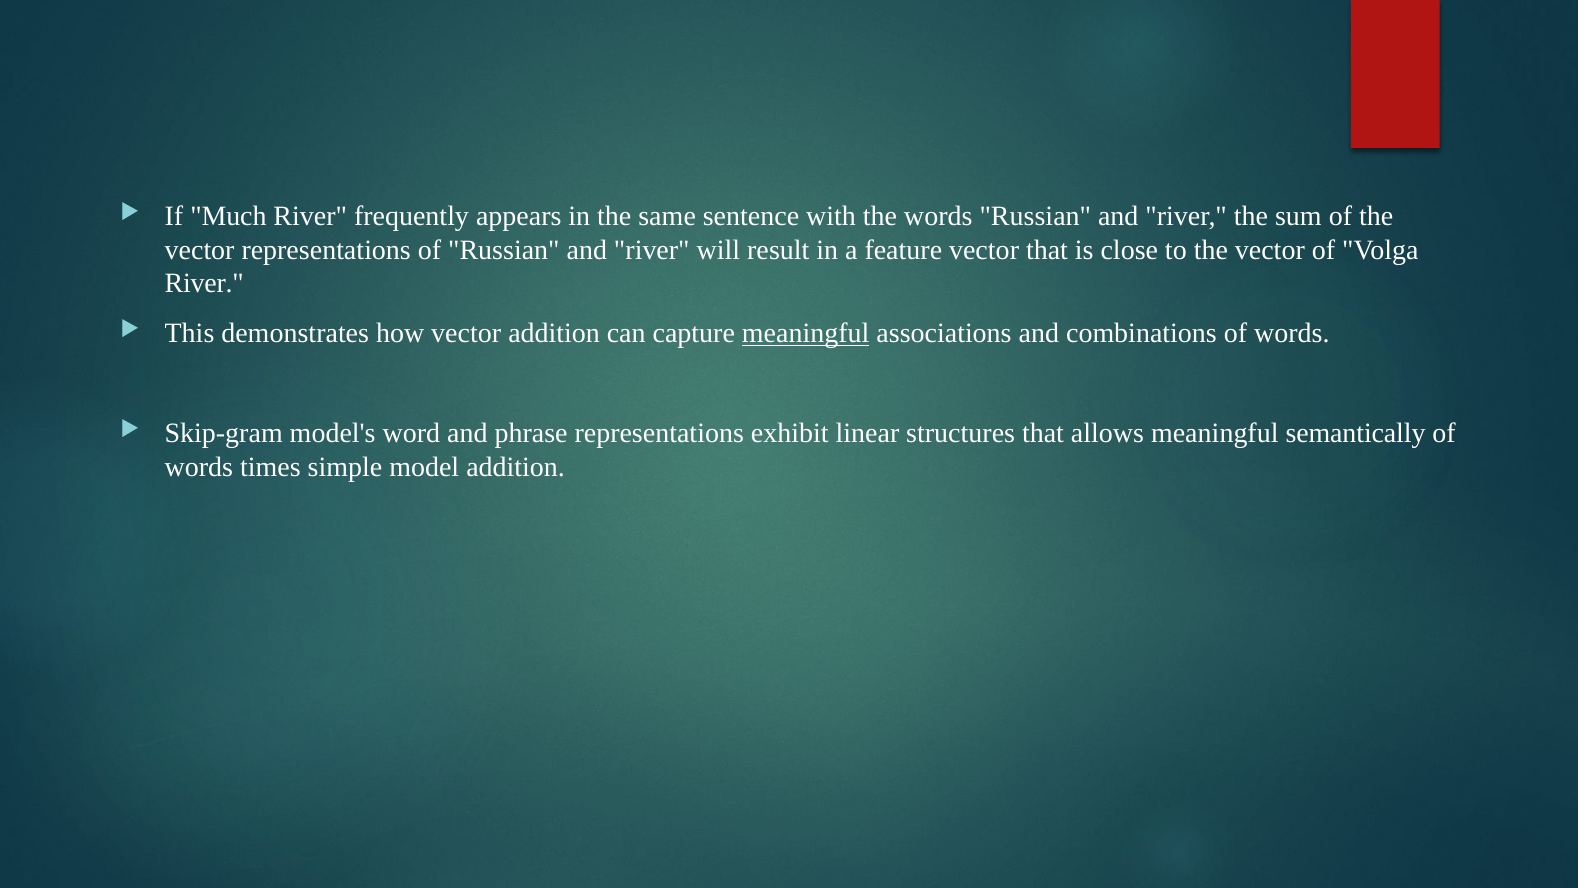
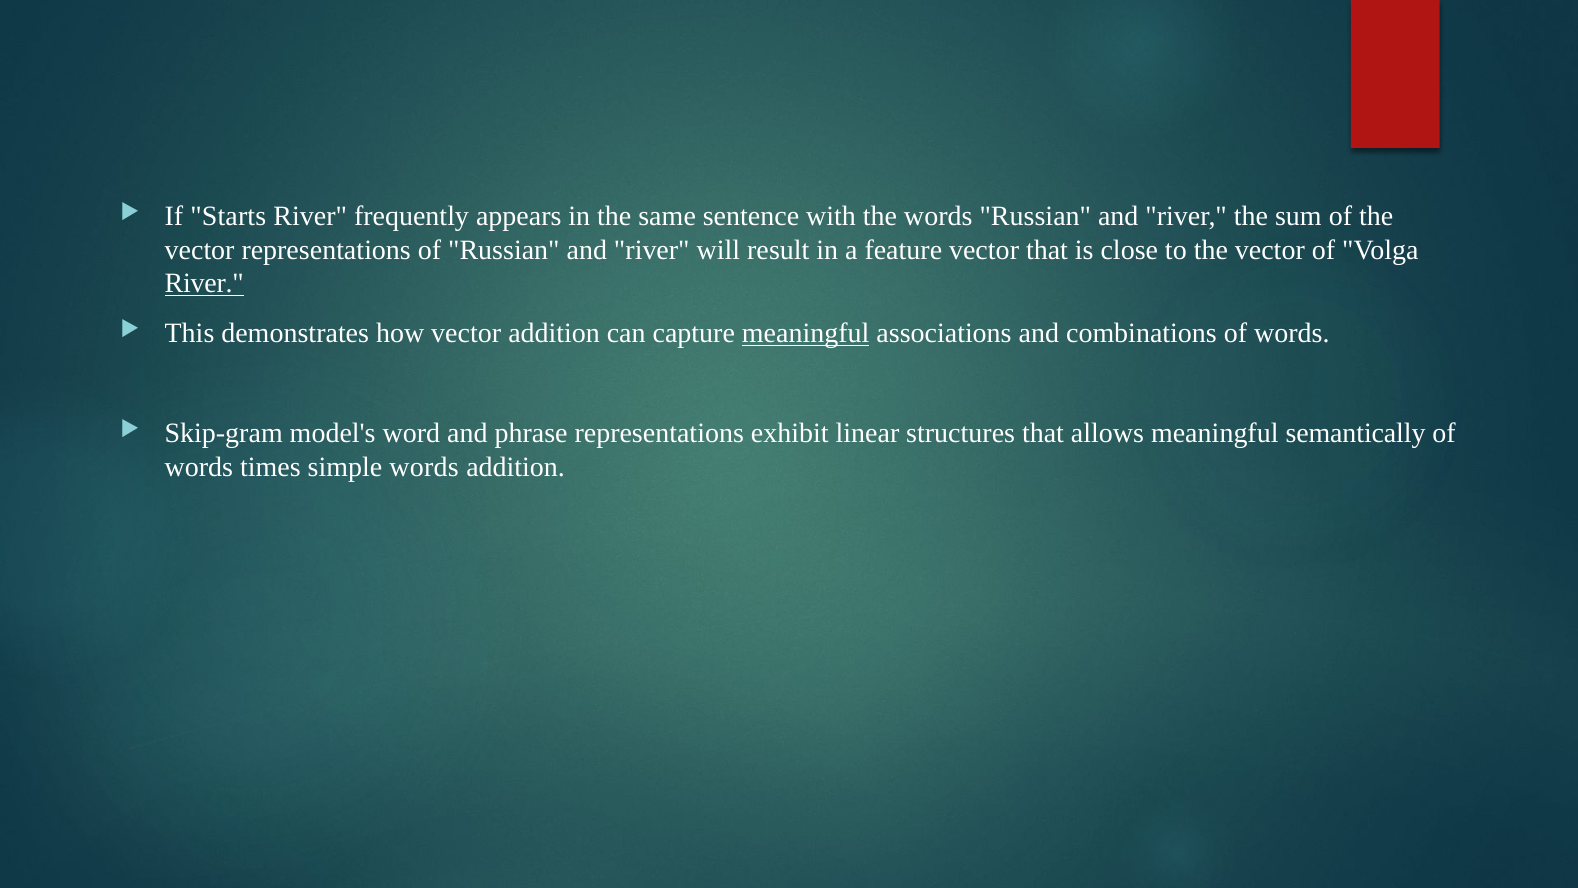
Much: Much -> Starts (228, 216)
River underline: none -> present (204, 283)
simple model: model -> words (424, 467)
